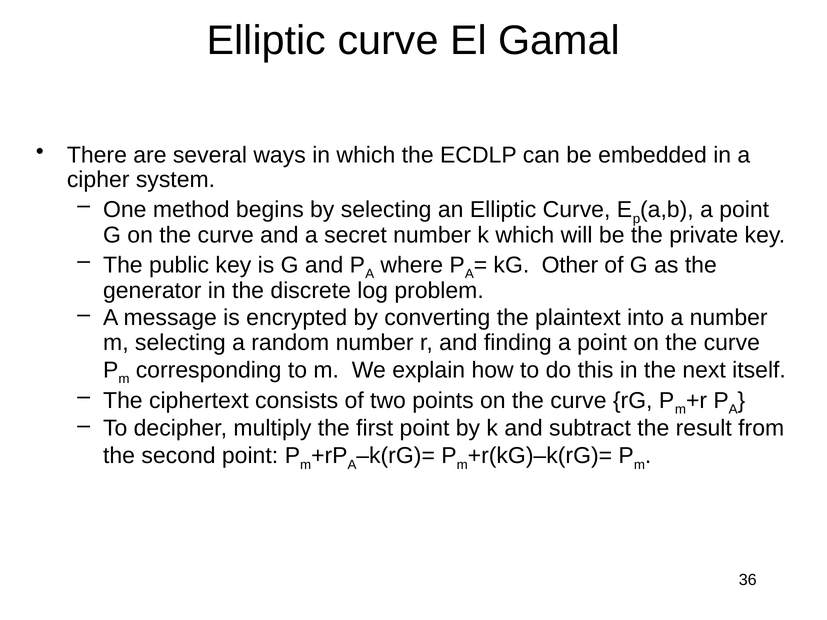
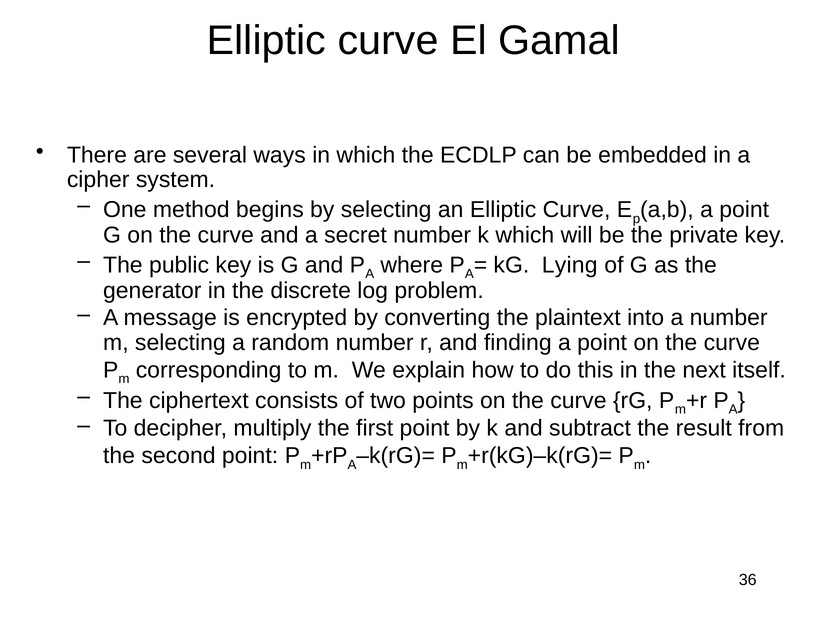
Other: Other -> Lying (570, 265)
